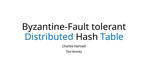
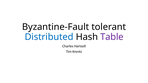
Table colour: blue -> purple (112, 37)
